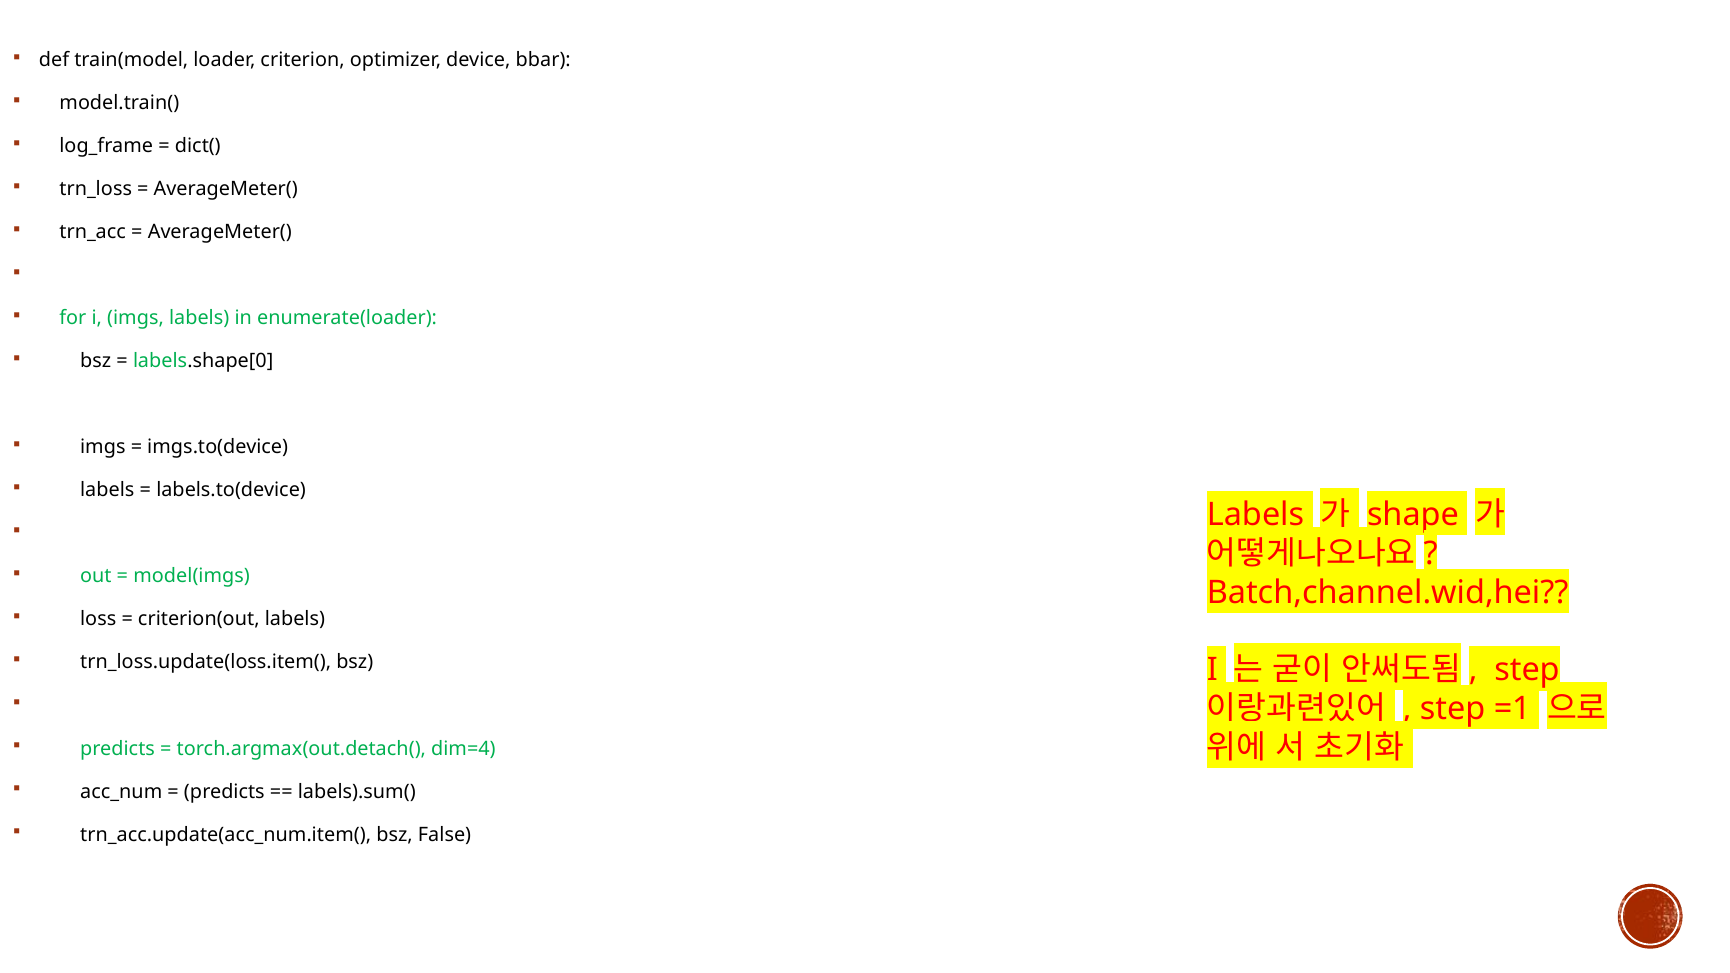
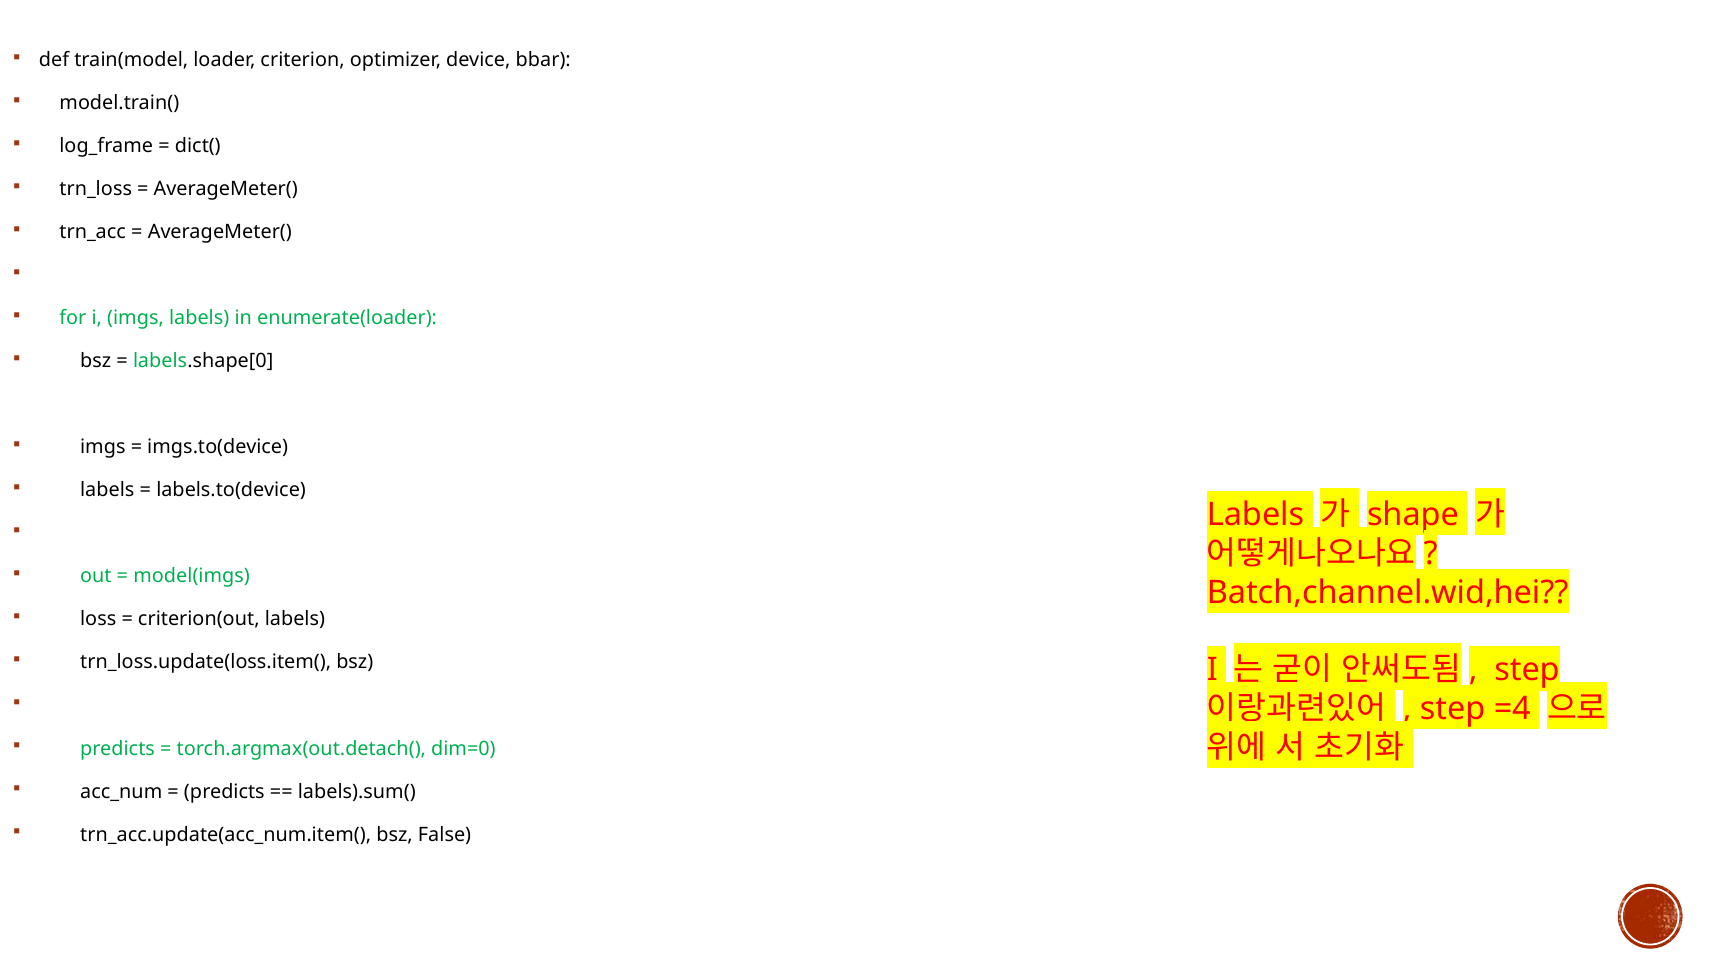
=1: =1 -> =4 (1512, 709)
dim=4: dim=4 -> dim=0 (463, 749)
